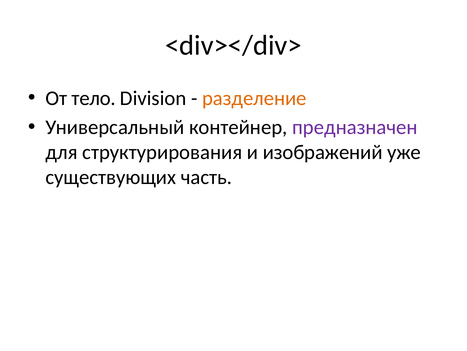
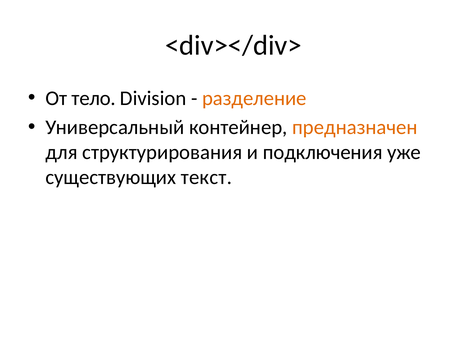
предназначен colour: purple -> orange (355, 127)
изображений: изображений -> подключения (323, 152)
часть: часть -> текст (206, 177)
